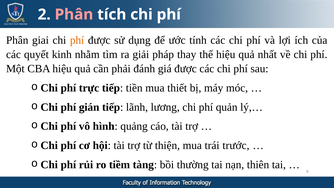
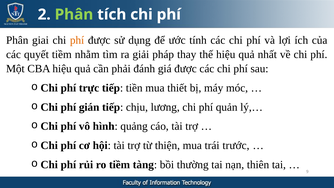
Phân colour: pink -> light green (74, 14)
quyết kinh: kinh -> tiềm (62, 54)
lãnh: lãnh -> chịu (137, 107)
